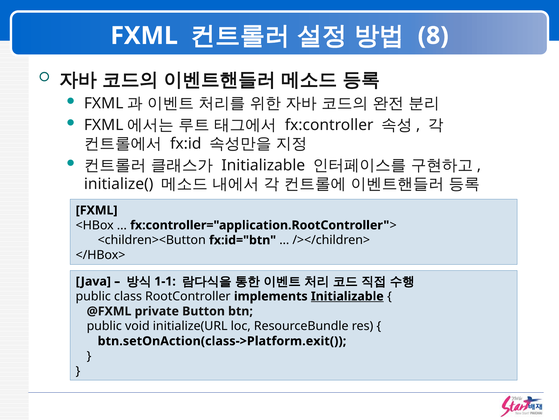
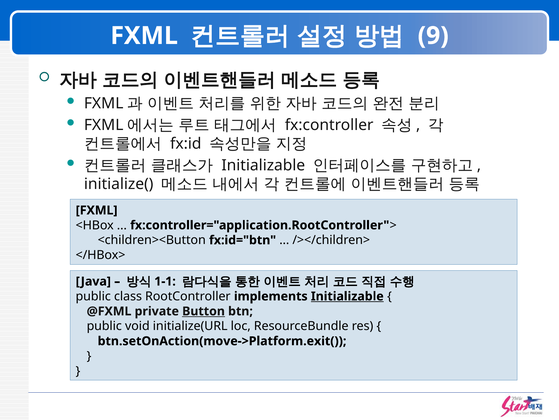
8: 8 -> 9 (433, 36)
Button underline: none -> present (204, 311)
btn.setOnAction(class->Platform.exit(: btn.setOnAction(class->Platform.exit( -> btn.setOnAction(move->Platform.exit( (222, 341)
